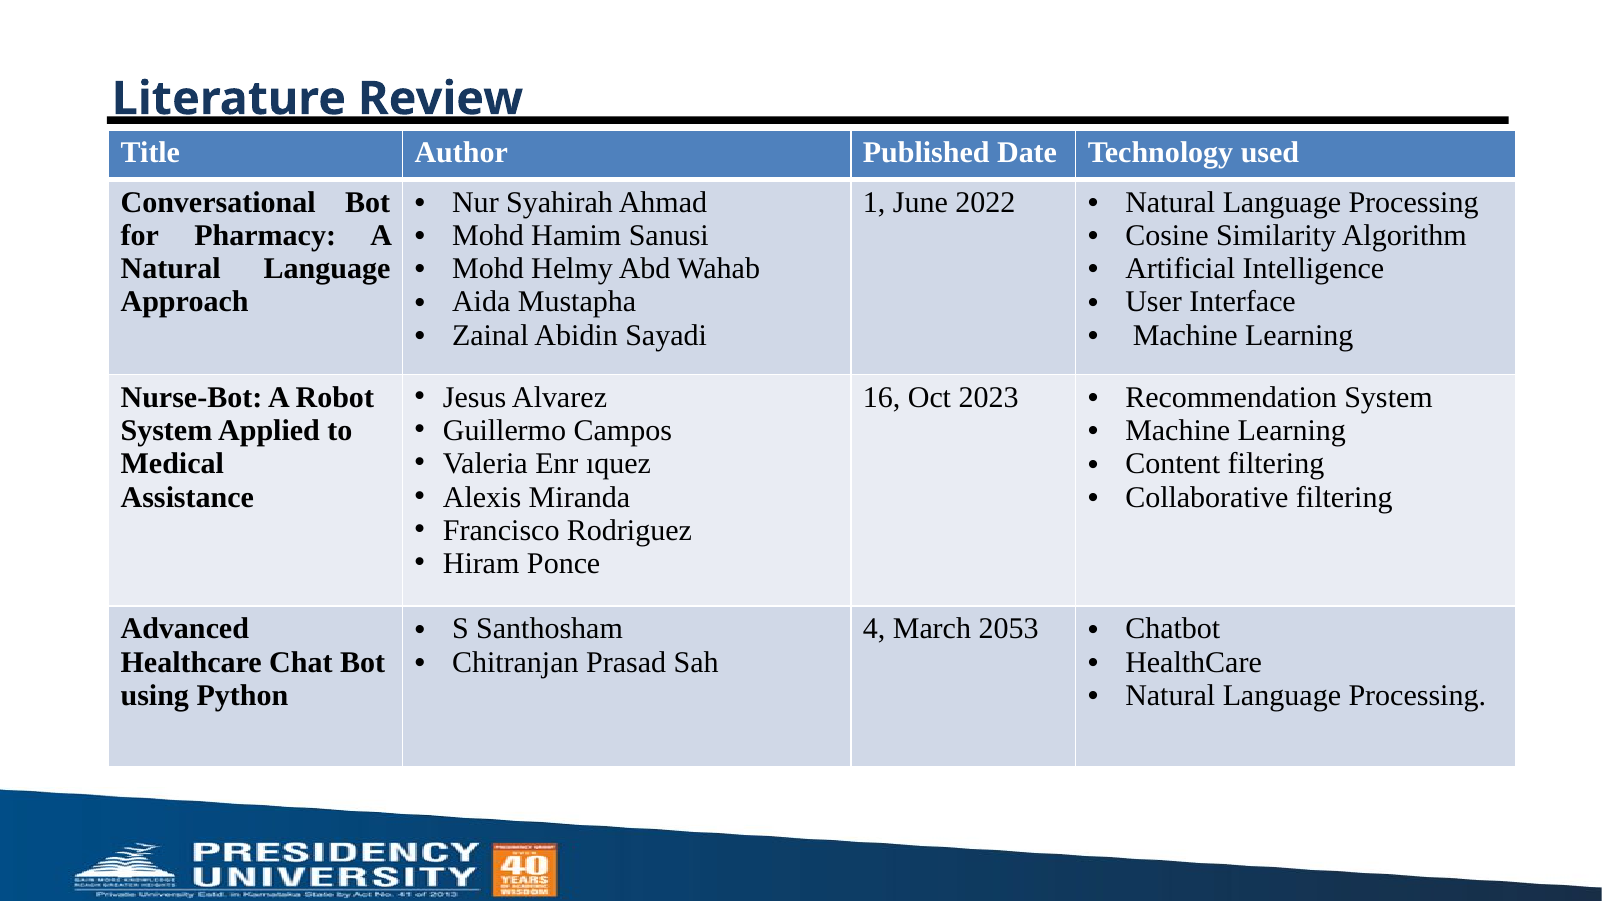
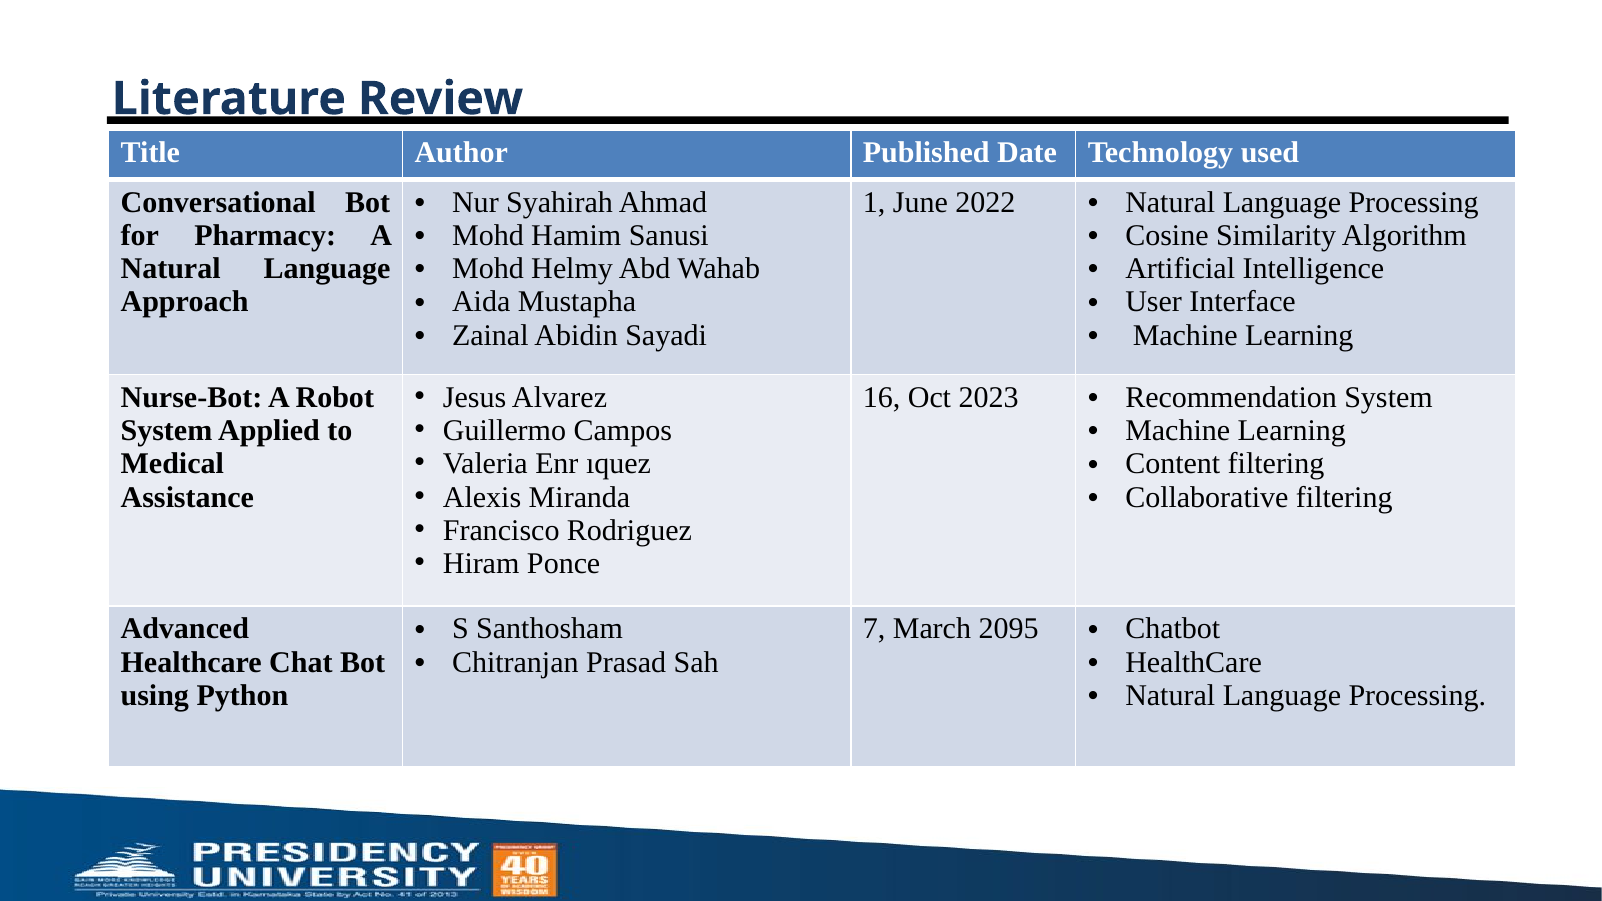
4: 4 -> 7 (874, 629)
2053: 2053 -> 2095 (1009, 629)
